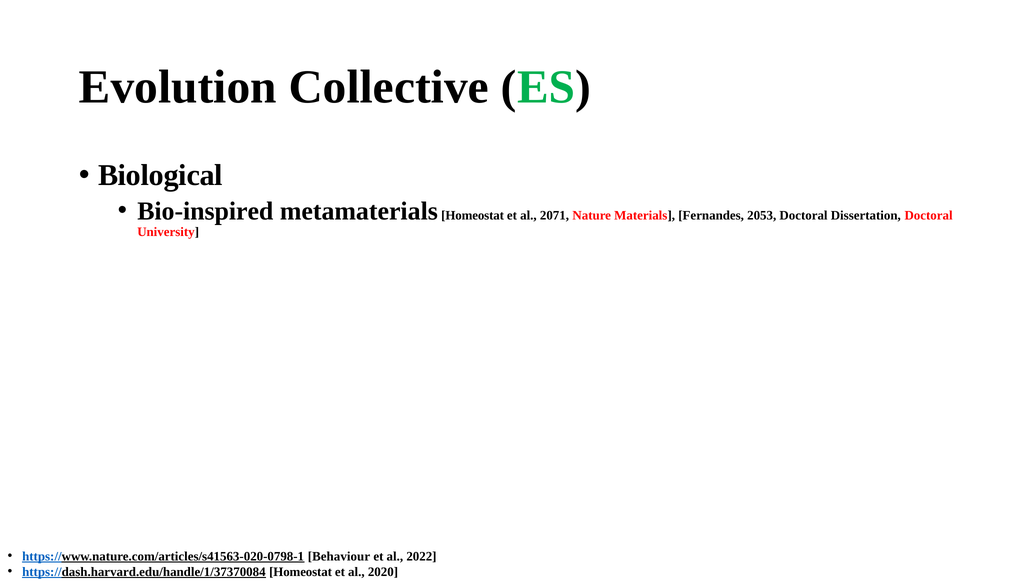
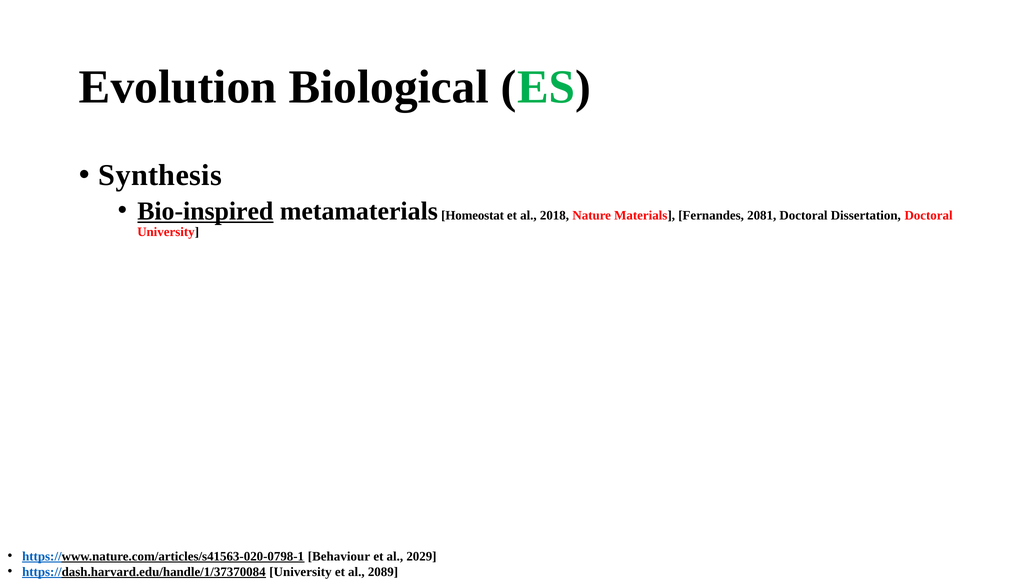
Collective: Collective -> Biological (389, 87)
Biological: Biological -> Synthesis (160, 175)
Bio-inspired underline: none -> present (205, 211)
2071: 2071 -> 2018 (554, 215)
2053: 2053 -> 2081 (762, 215)
2022: 2022 -> 2029 (421, 556)
https://dash.harvard.edu/handle/1/37370084 Homeostat: Homeostat -> University (300, 572)
2020: 2020 -> 2089 (383, 572)
